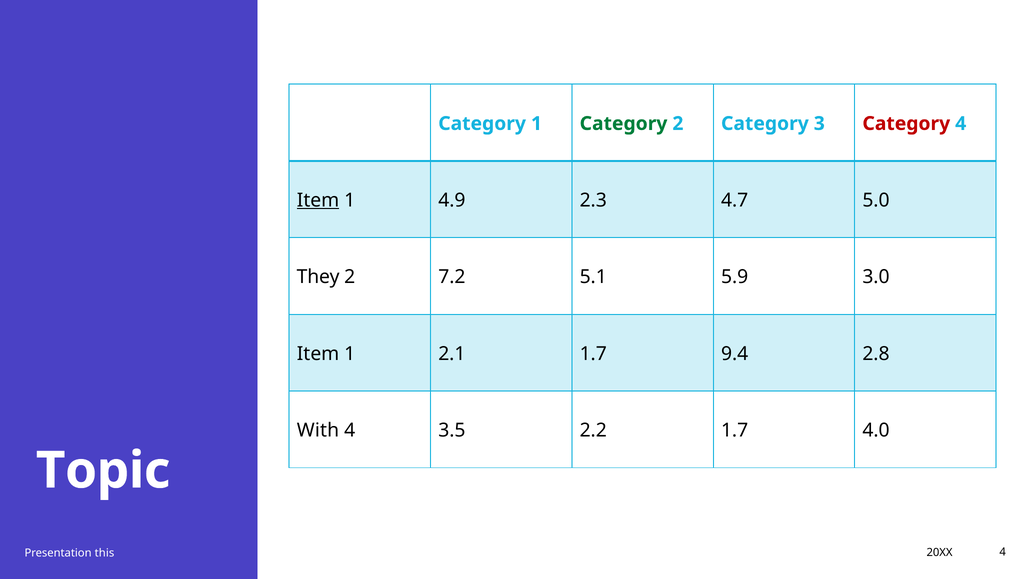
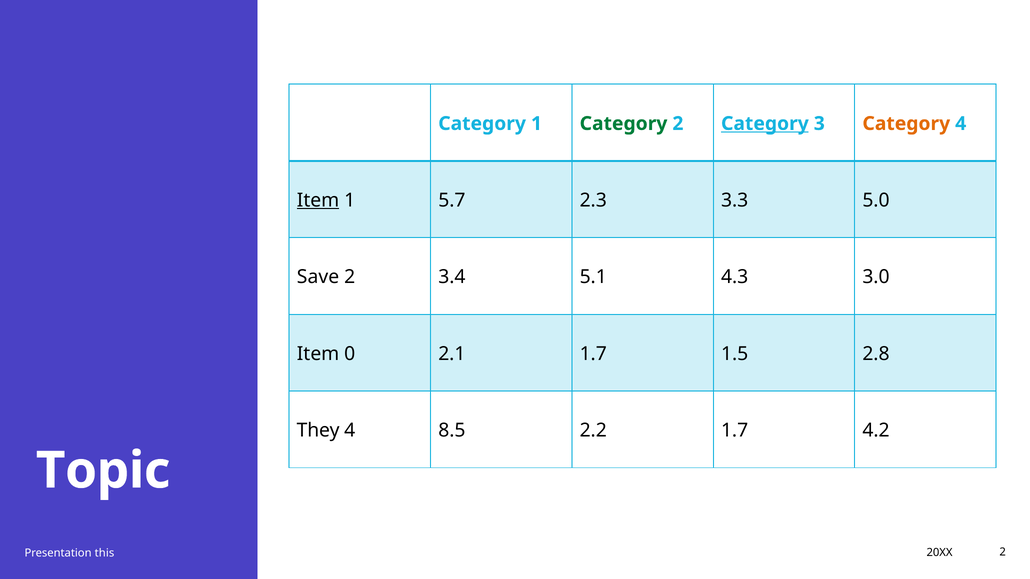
Category underline: none -> present (765, 124)
Category colour: red -> orange (906, 124)
4.9: 4.9 -> 5.7 (452, 200)
4.7: 4.7 -> 3.3 (735, 200)
They: They -> Save (318, 277)
7.2: 7.2 -> 3.4 (452, 277)
5.9: 5.9 -> 4.3 (735, 277)
1: 1 -> 0 (350, 354)
9.4: 9.4 -> 1.5 (735, 354)
With: With -> They (318, 431)
3.5: 3.5 -> 8.5 (452, 431)
4.0: 4.0 -> 4.2 (876, 431)
20XX 4: 4 -> 2 (1003, 552)
